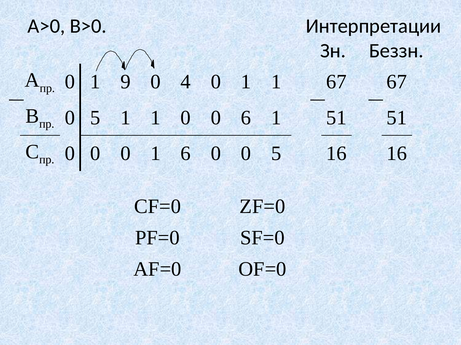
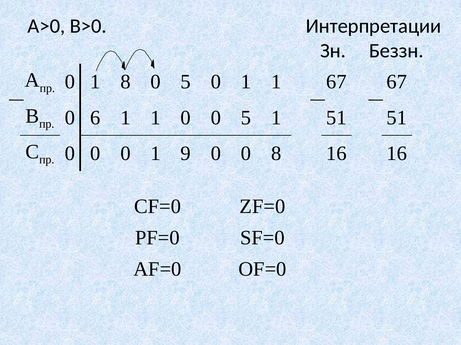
1 9: 9 -> 8 (125, 82)
4: 4 -> 5 (186, 82)
5: 5 -> 6 (95, 118)
0 0 6: 6 -> 5 (246, 118)
1 6: 6 -> 9 (186, 154)
0 0 5: 5 -> 8 (276, 154)
